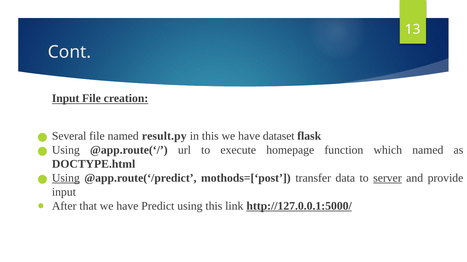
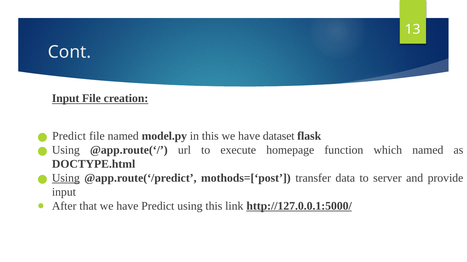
Several: Several -> Predict (69, 136)
result.py: result.py -> model.py (164, 136)
server underline: present -> none (387, 178)
